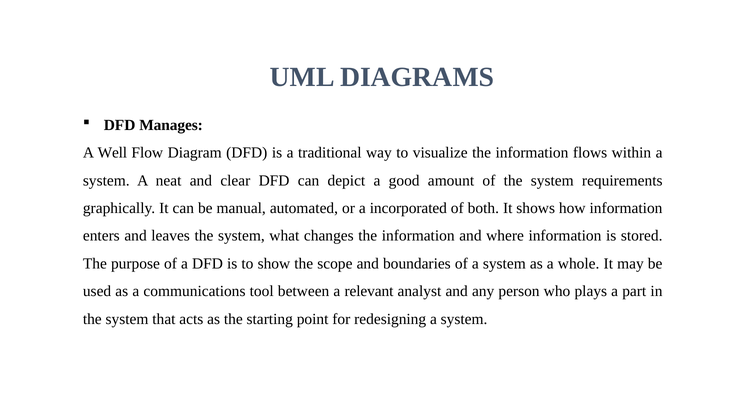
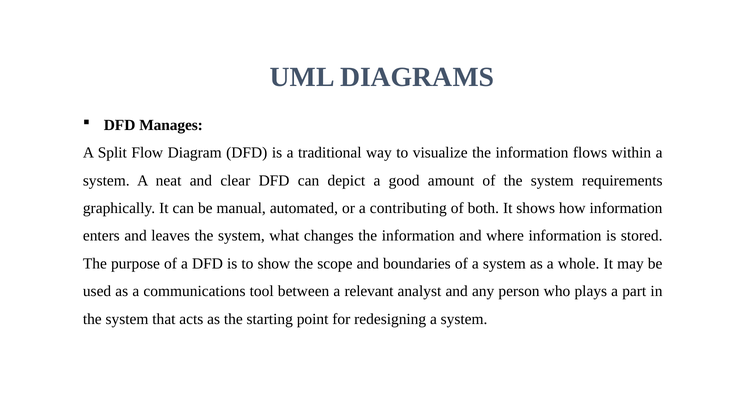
Well: Well -> Split (112, 153)
incorporated: incorporated -> contributing (408, 208)
